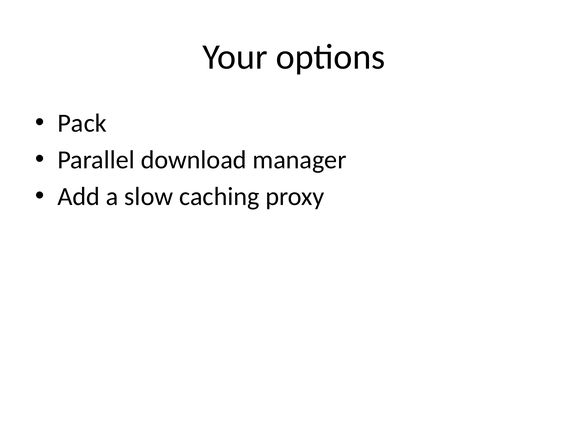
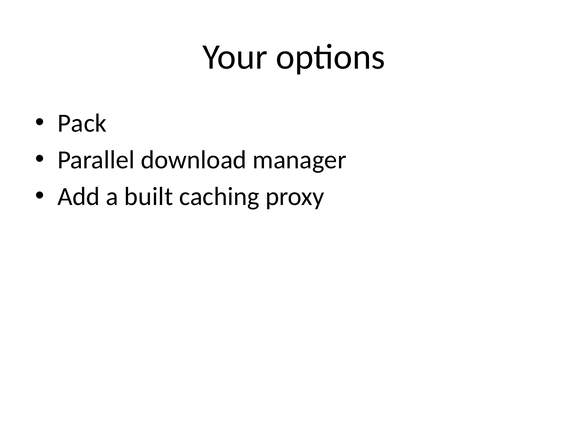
slow: slow -> built (149, 197)
